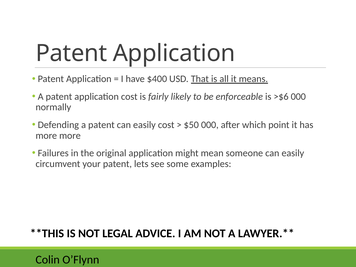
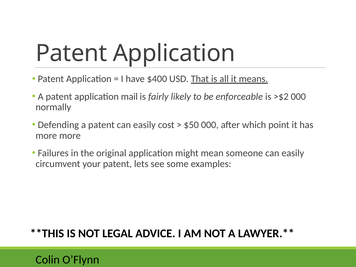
application cost: cost -> mail (129, 97)
>$6: >$6 -> >$2 (281, 97)
